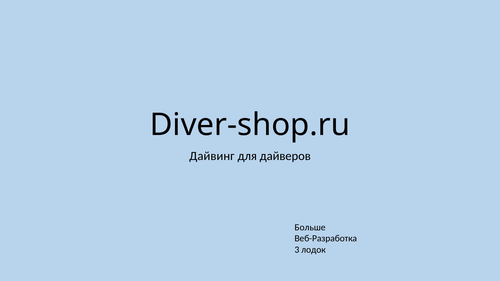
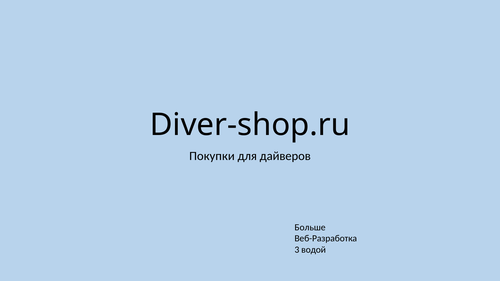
Дайвинг: Дайвинг -> Покупки (212, 156)
лодок: лодок -> водой (314, 250)
